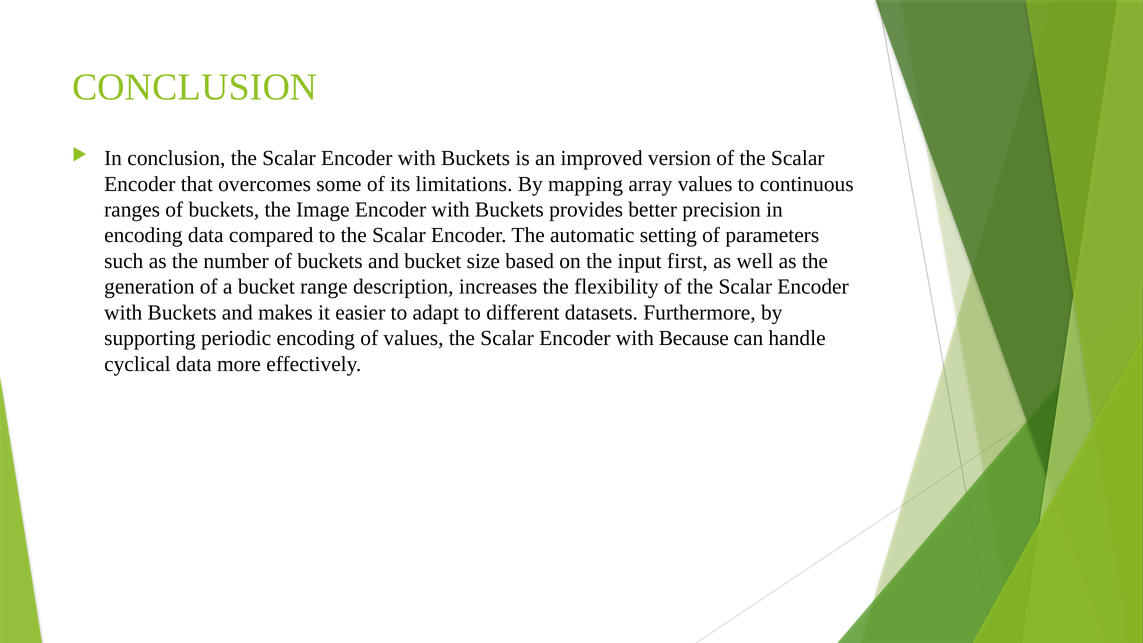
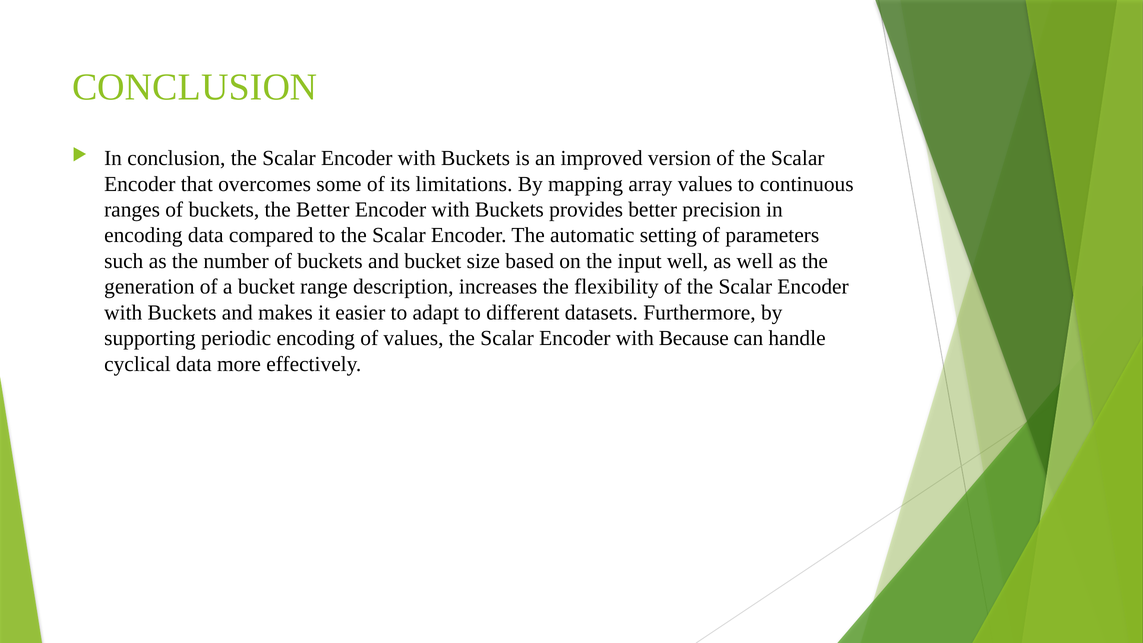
the Image: Image -> Better (323, 210)
input first: first -> well (688, 261)
